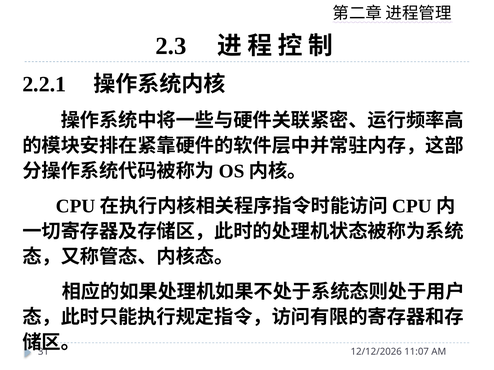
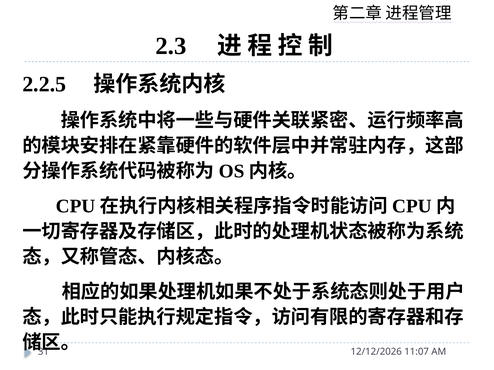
2.2.1: 2.2.1 -> 2.2.5 (44, 84)
